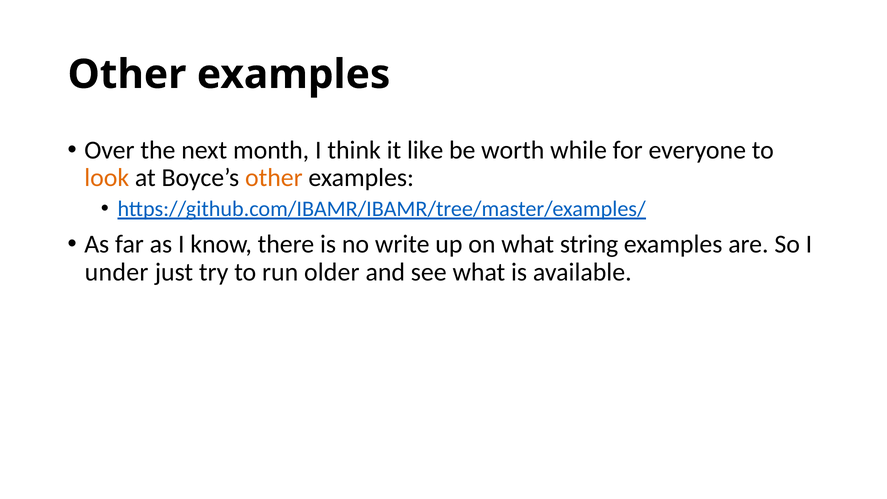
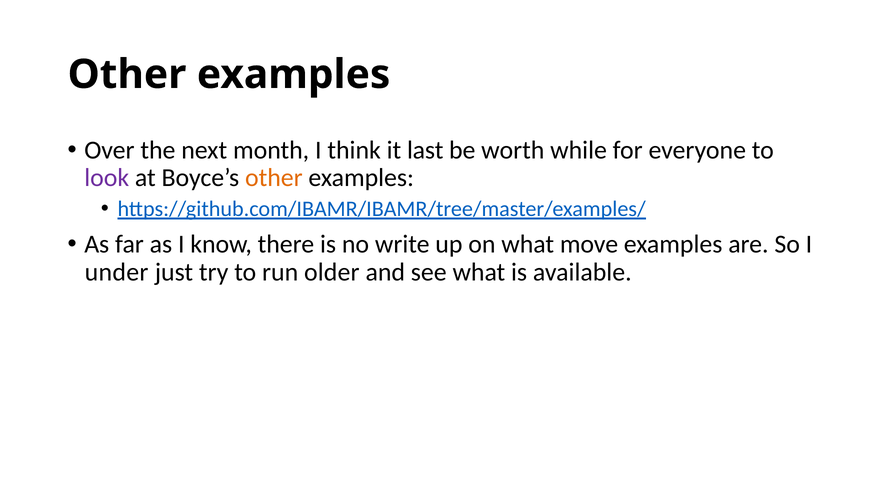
like: like -> last (425, 150)
look colour: orange -> purple (107, 178)
string: string -> move (589, 244)
